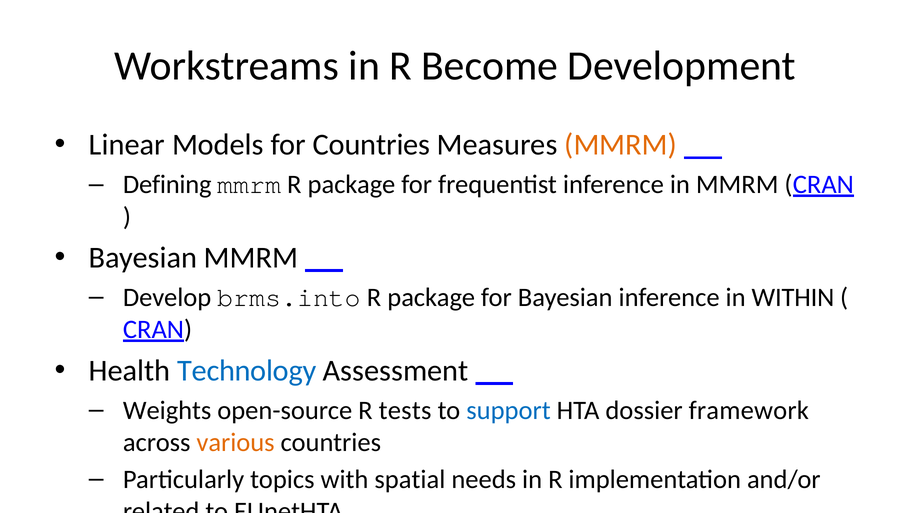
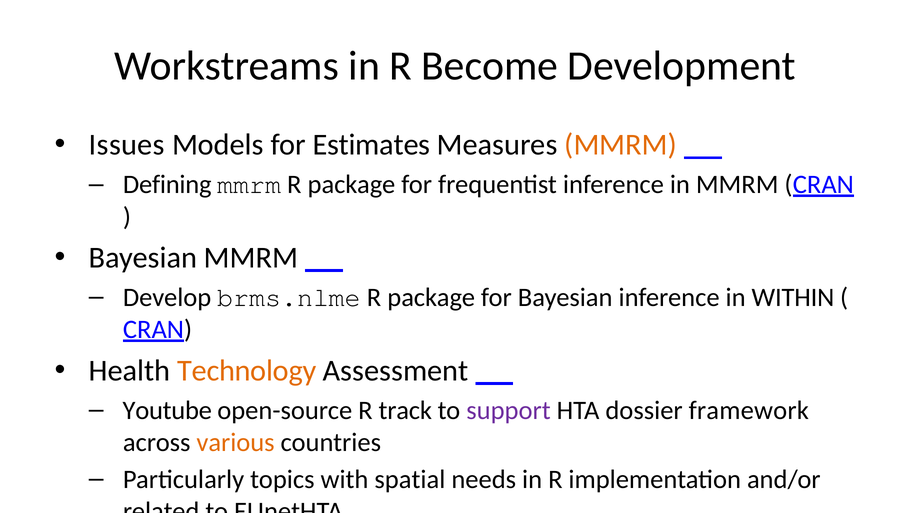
Linear: Linear -> Issues (127, 144)
for Countries: Countries -> Estimates (371, 144)
brms.into: brms.into -> brms.nlme (289, 297)
Technology colour: blue -> orange (247, 370)
Weights: Weights -> Youtube (167, 410)
tests: tests -> track (405, 410)
support colour: blue -> purple (508, 410)
